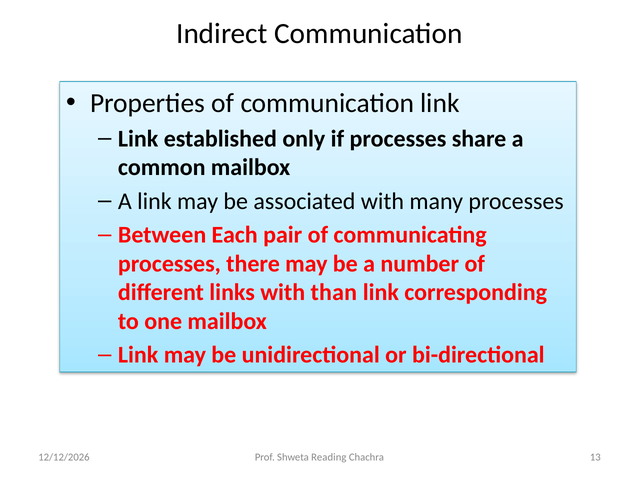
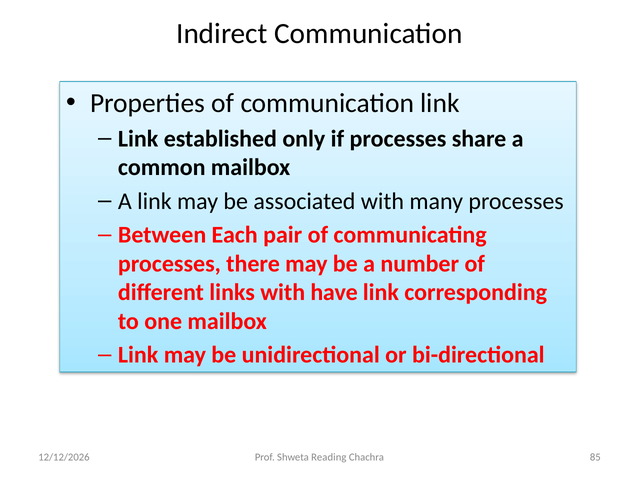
than: than -> have (334, 293)
13: 13 -> 85 (595, 458)
